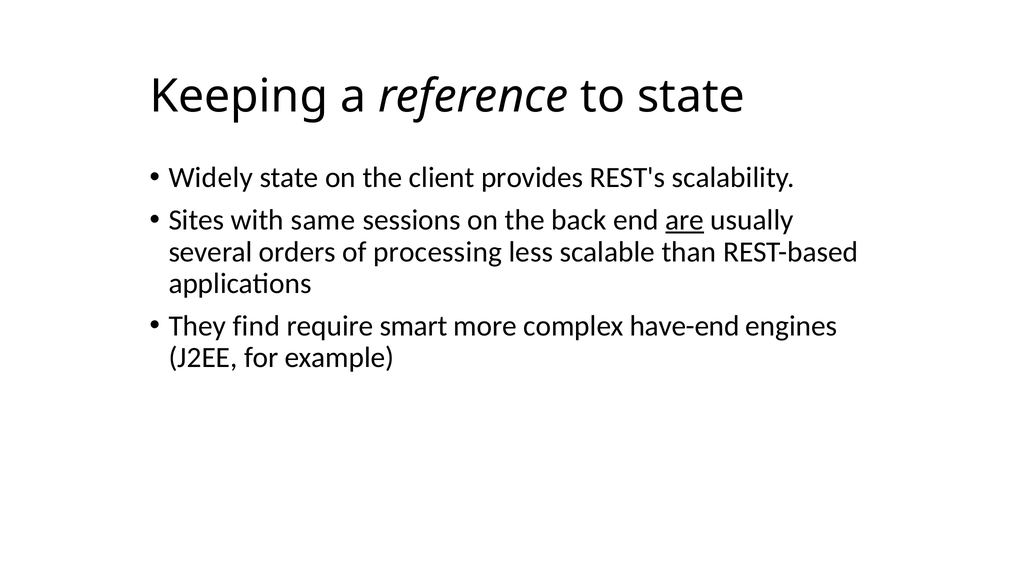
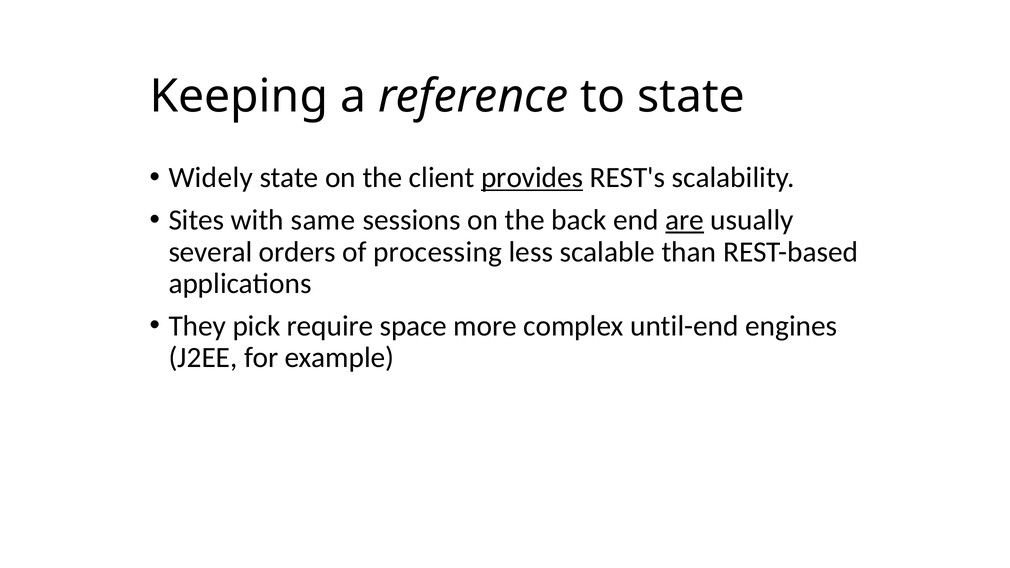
provides underline: none -> present (532, 178)
find: find -> pick (256, 326)
smart: smart -> space (413, 326)
have-end: have-end -> until-end (684, 326)
